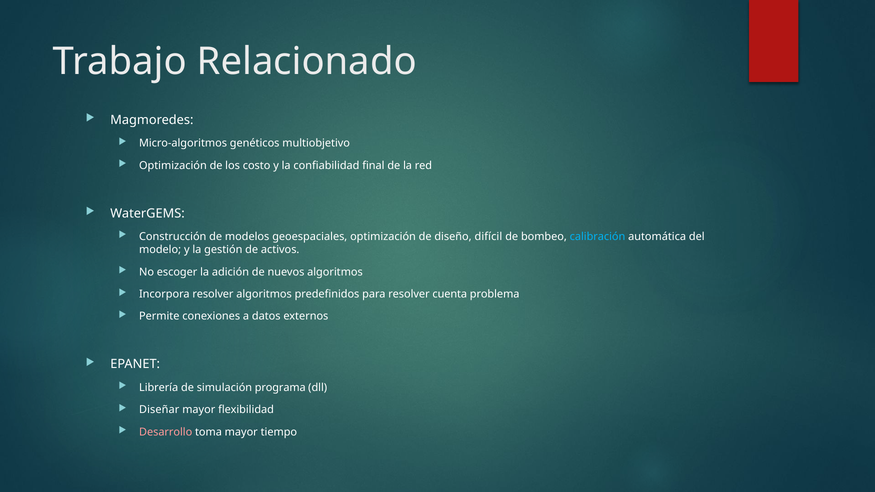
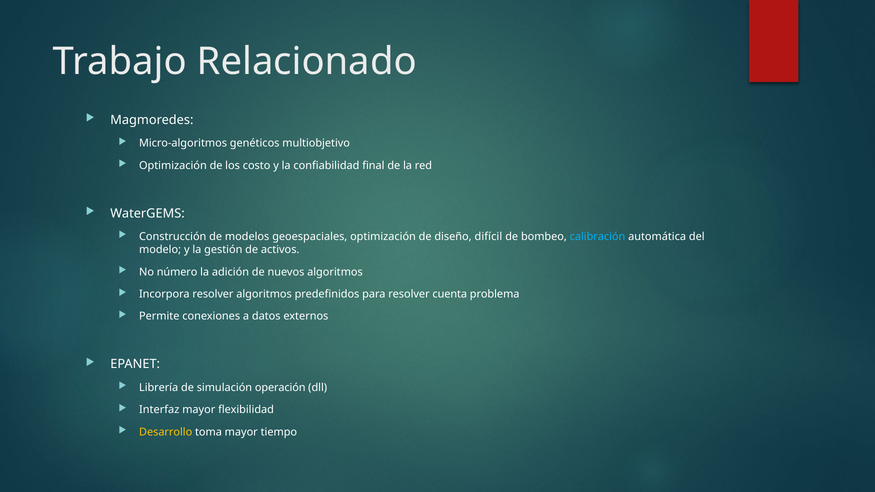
escoger: escoger -> número (177, 272)
programa: programa -> operación (280, 388)
Diseñar: Diseñar -> Interfaz (159, 410)
Desarrollo colour: pink -> yellow (166, 432)
